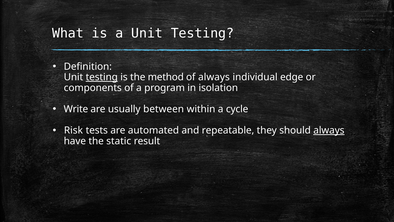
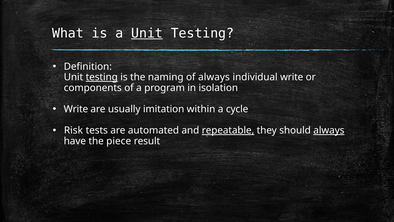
Unit underline: none -> present (147, 33)
method: method -> naming (166, 77)
individual edge: edge -> write (292, 77)
between: between -> imitation (164, 109)
repeatable underline: none -> present (228, 130)
static: static -> piece (119, 141)
